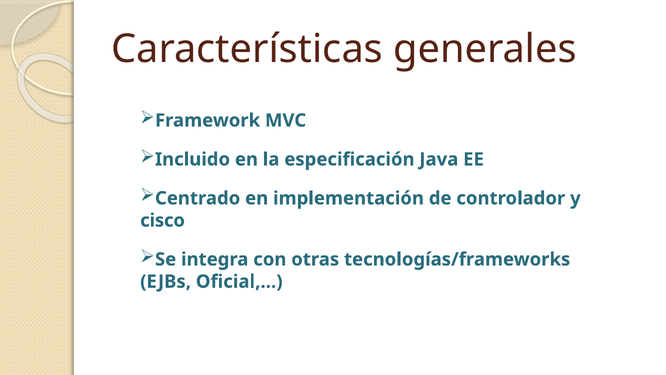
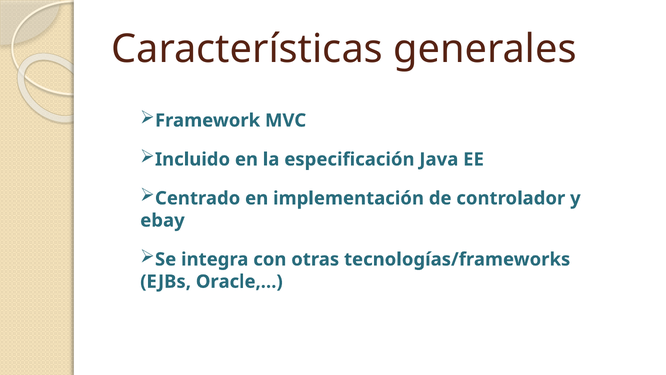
cisco: cisco -> ebay (162, 220)
Oficial,…: Oficial,… -> Oracle,… (239, 281)
